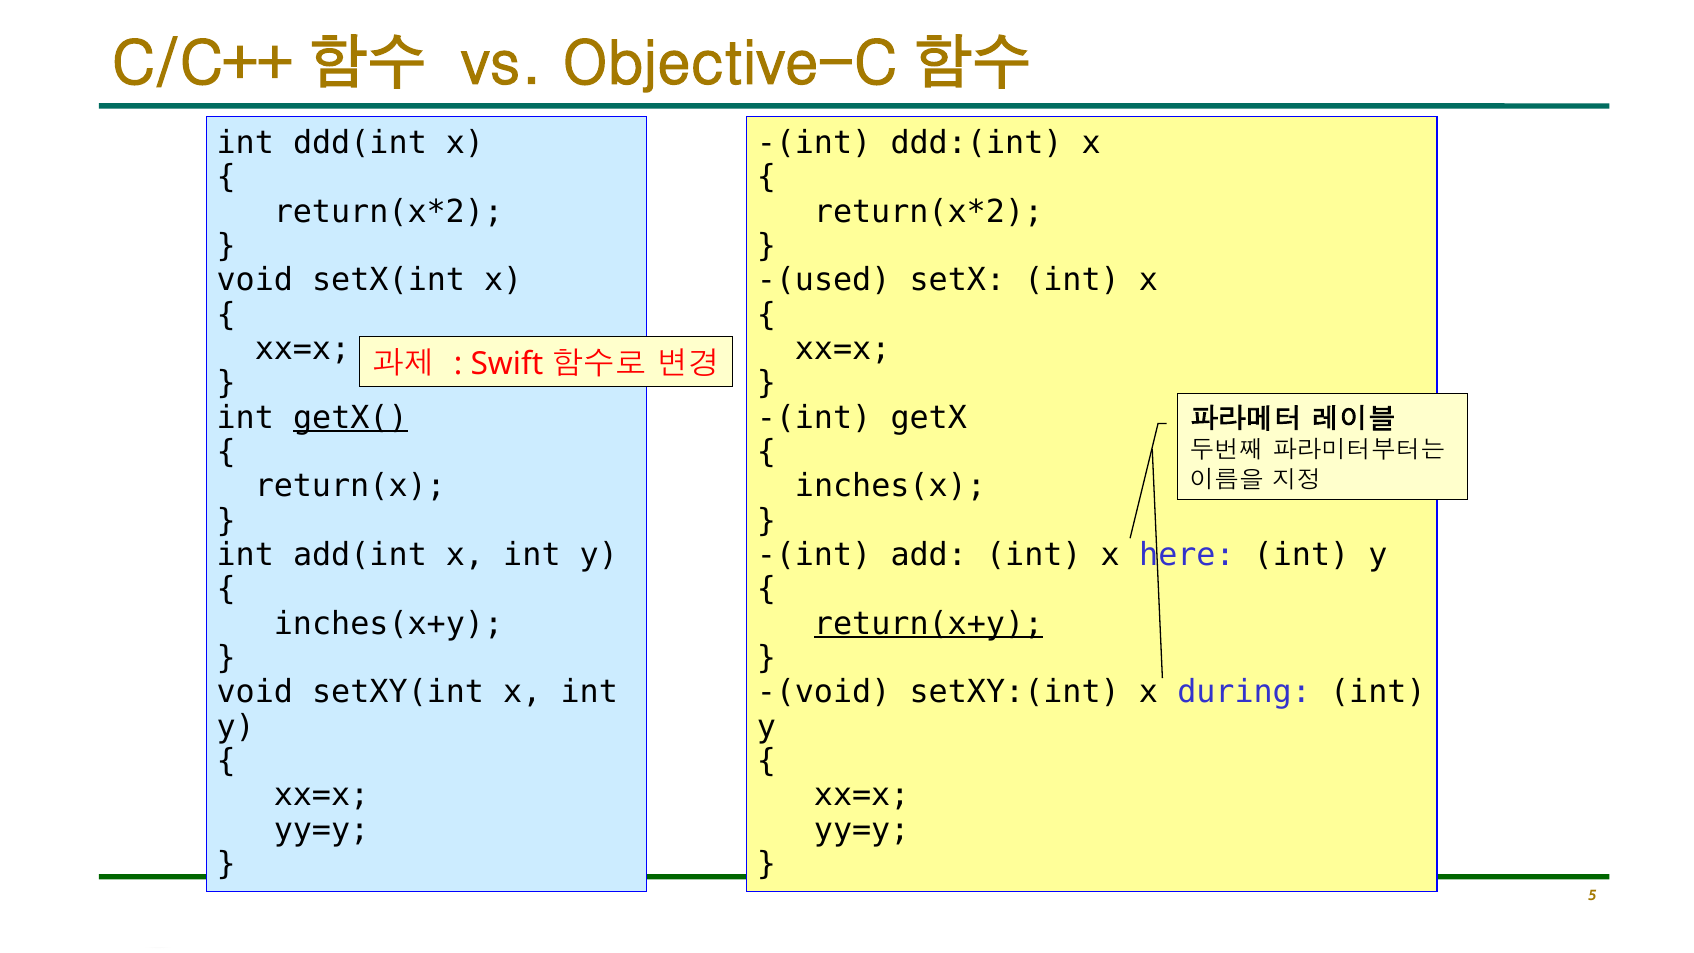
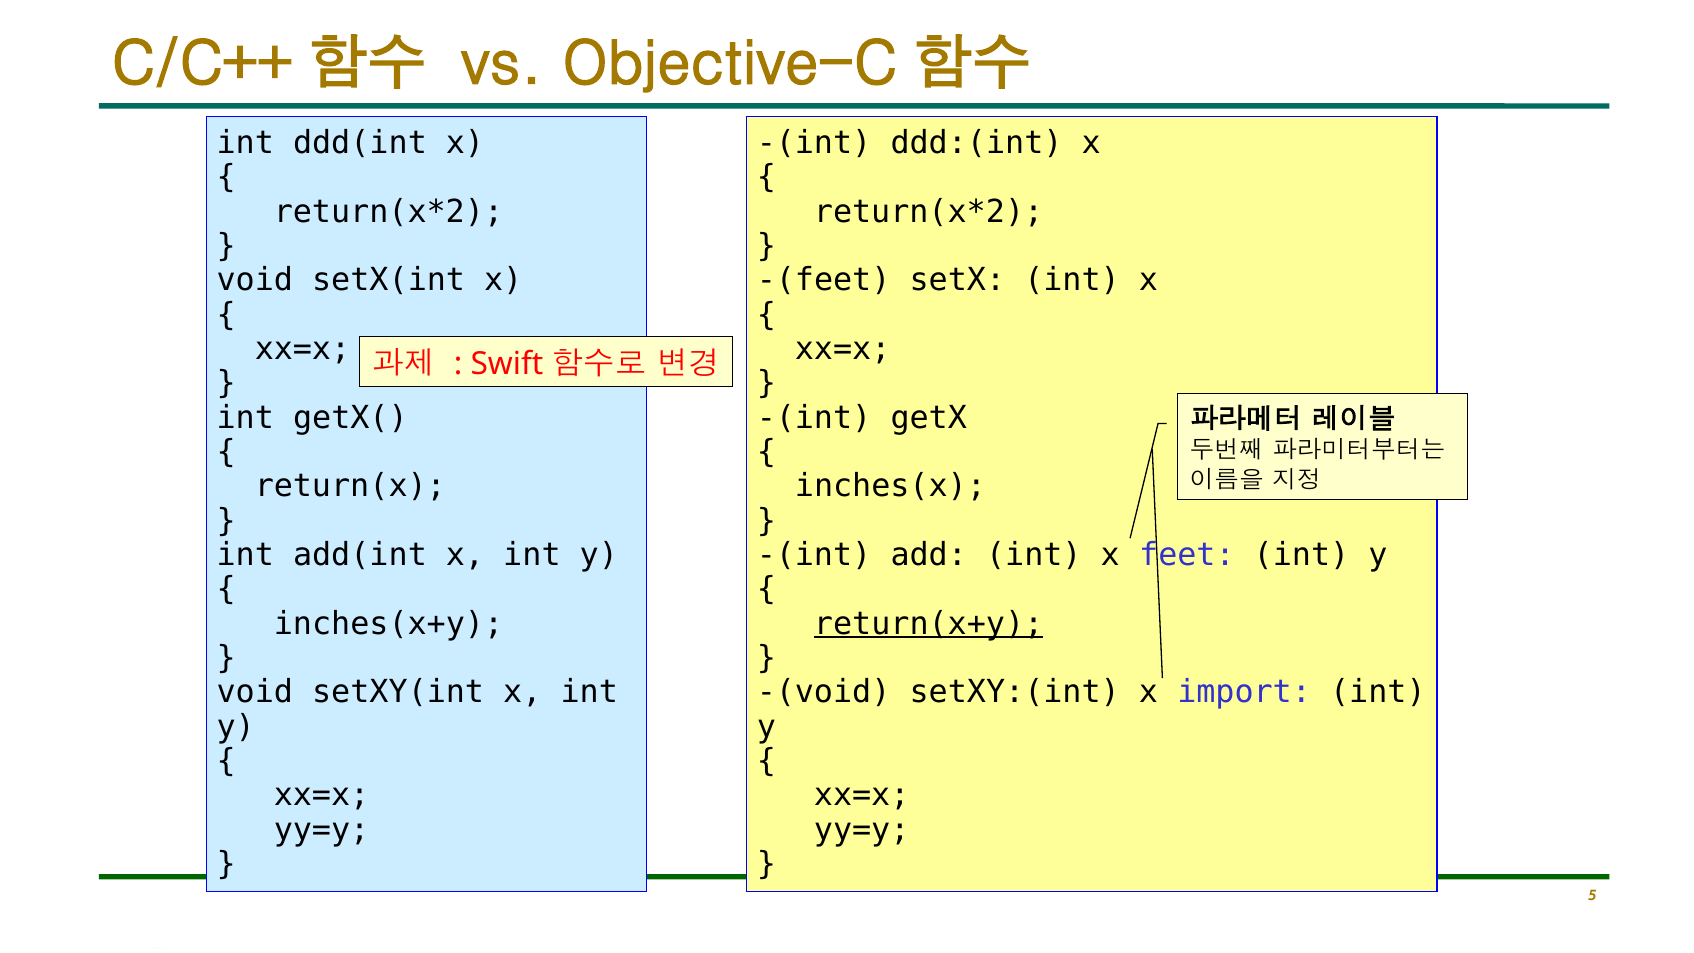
-(used: -(used -> -(feet (824, 280)
getX( underline: present -> none (350, 418)
here: here -> feet (1187, 555)
during: during -> import (1244, 692)
